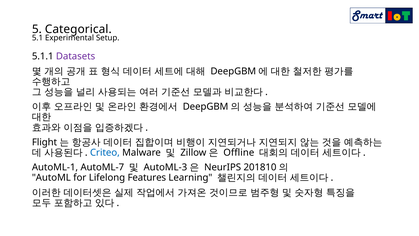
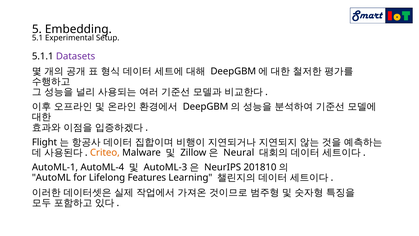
Categorical: Categorical -> Embedding (78, 29)
Criteo colour: blue -> orange (105, 152)
Offline: Offline -> Neural (239, 152)
AutoML-7: AutoML-7 -> AutoML-4 (102, 167)
